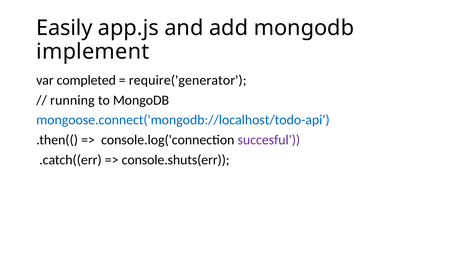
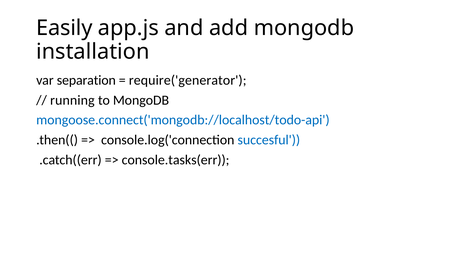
implement: implement -> installation (93, 52)
completed: completed -> separation (86, 80)
succesful colour: purple -> blue (269, 140)
console.shuts(err: console.shuts(err -> console.tasks(err (176, 160)
